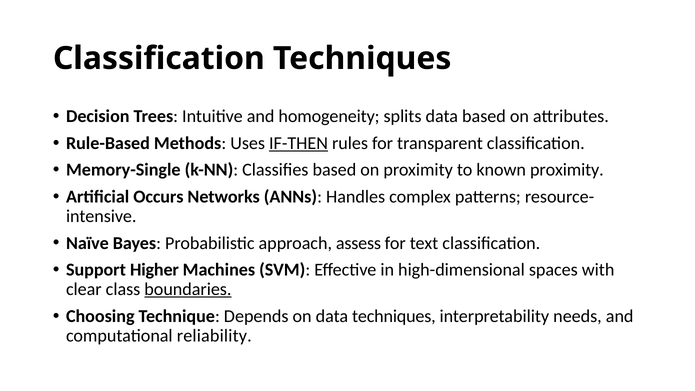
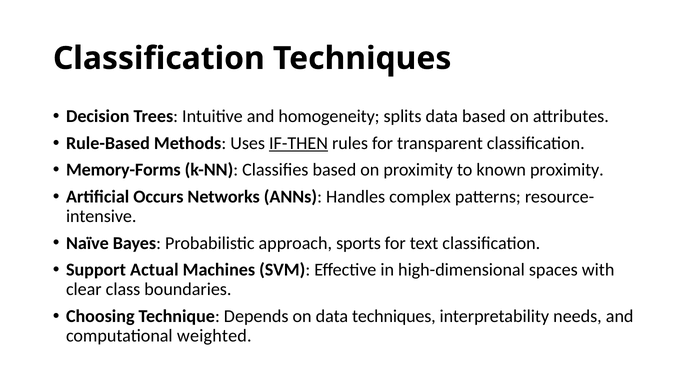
Memory-Single: Memory-Single -> Memory-Forms (123, 170)
assess: assess -> sports (358, 243)
Higher: Higher -> Actual (154, 270)
boundaries underline: present -> none (188, 289)
reliability: reliability -> weighted (214, 336)
